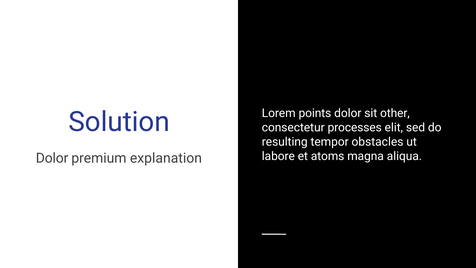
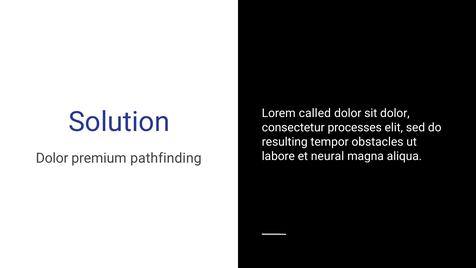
points: points -> called (315, 113)
sit other: other -> dolor (395, 113)
atoms: atoms -> neural (328, 156)
explanation: explanation -> pathfinding (166, 158)
